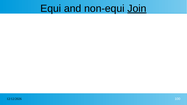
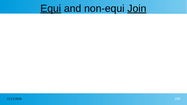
Equi underline: none -> present (51, 8)
